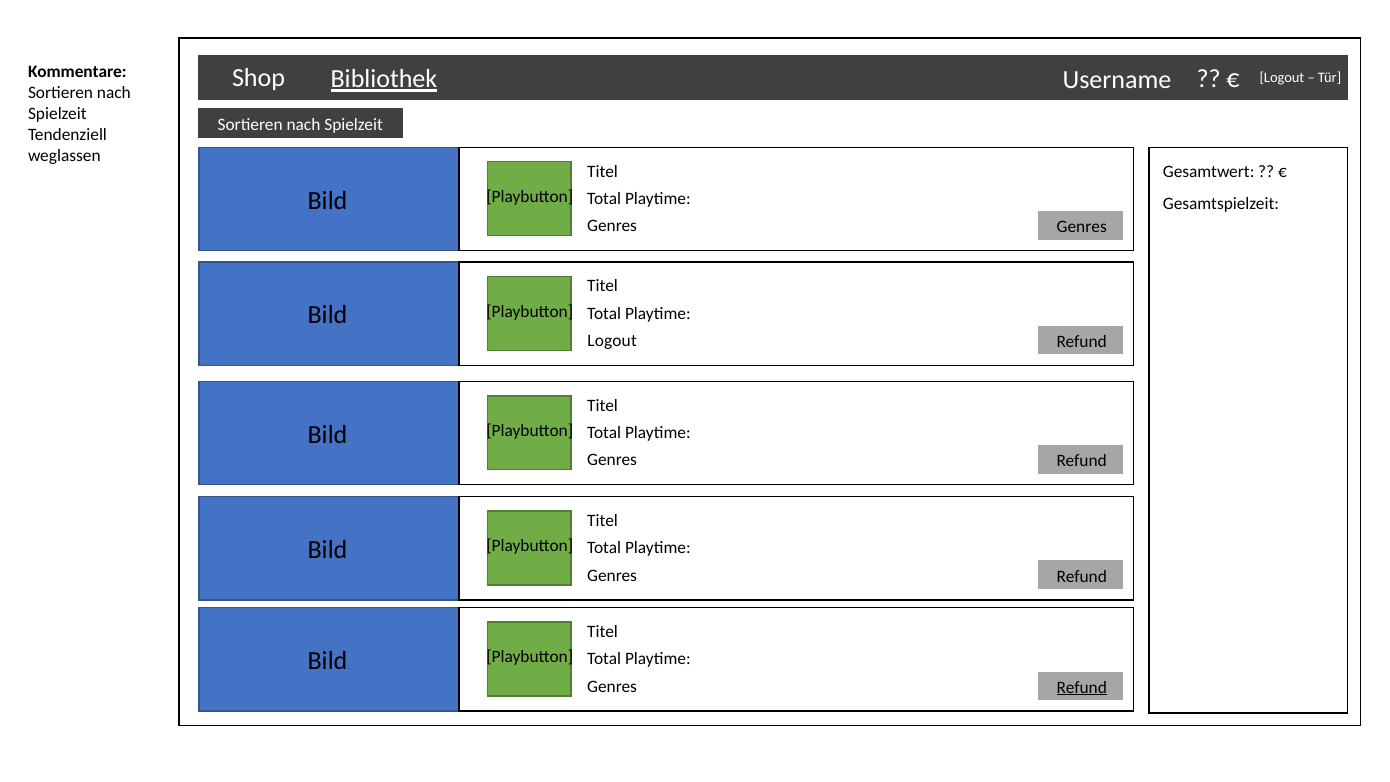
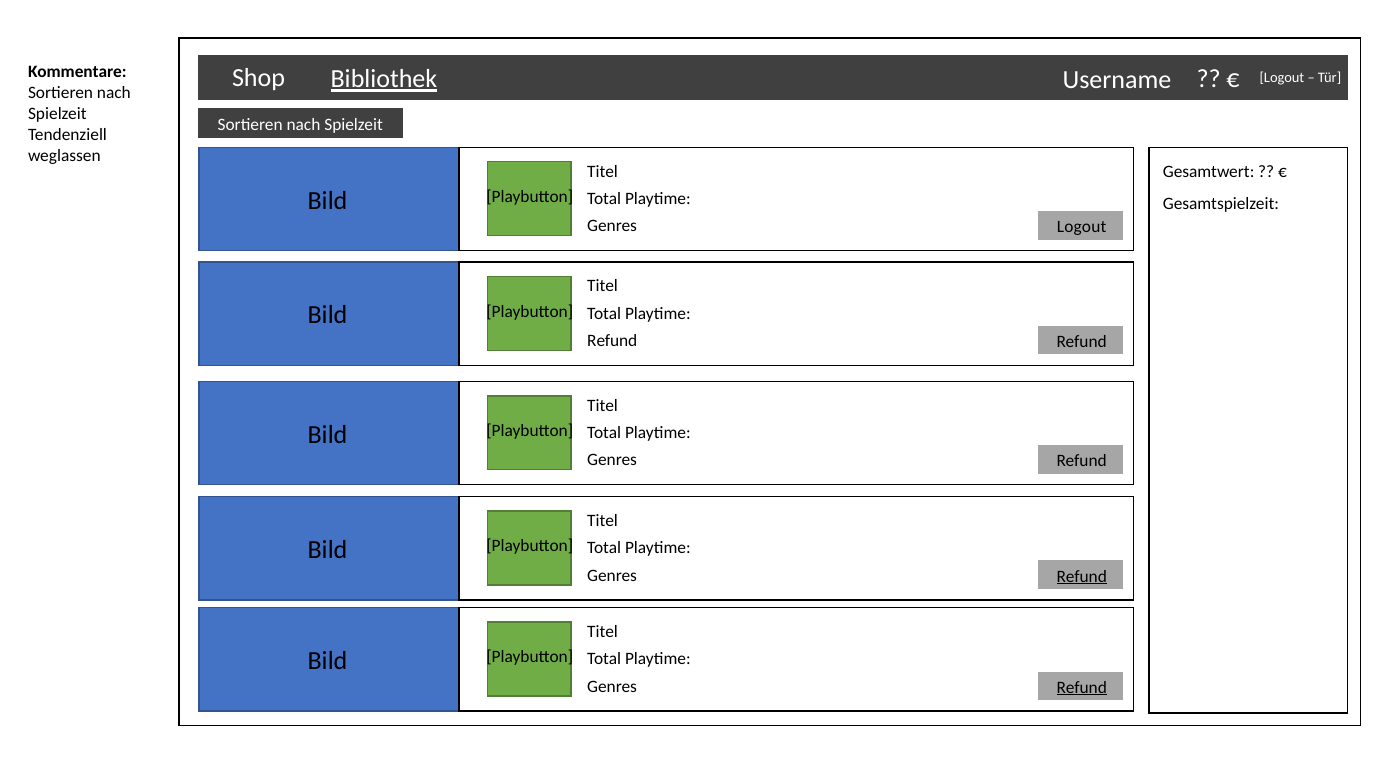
Genres: Genres -> Logout (1082, 227)
Logout: Logout -> Refund (612, 341)
Refund underline: none -> present (1082, 576)
